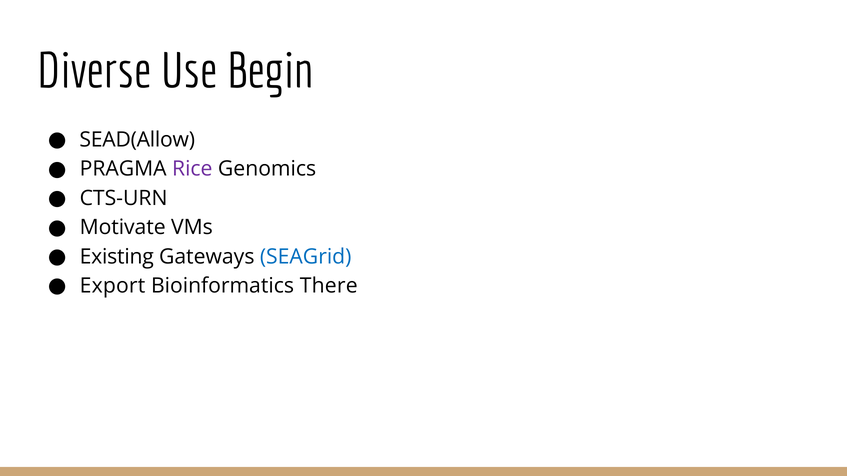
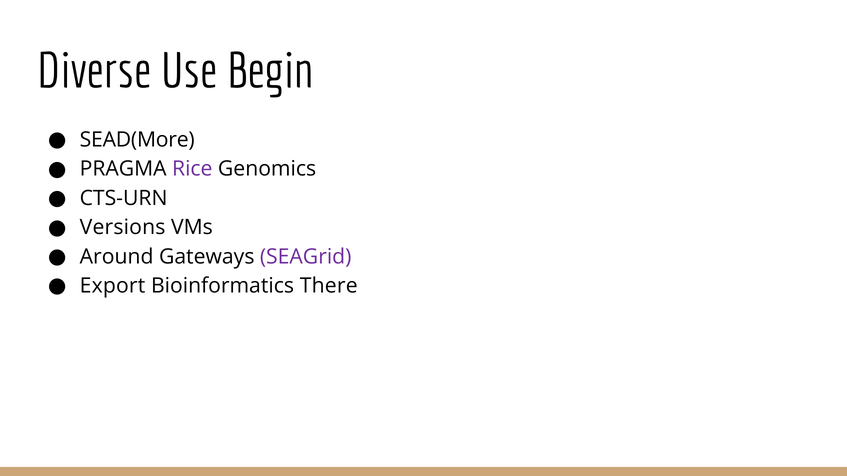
SEAD(Allow: SEAD(Allow -> SEAD(More (137, 140)
Motivate: Motivate -> Versions (123, 228)
Existing: Existing -> Around (117, 257)
SEAGrid colour: blue -> purple (306, 257)
